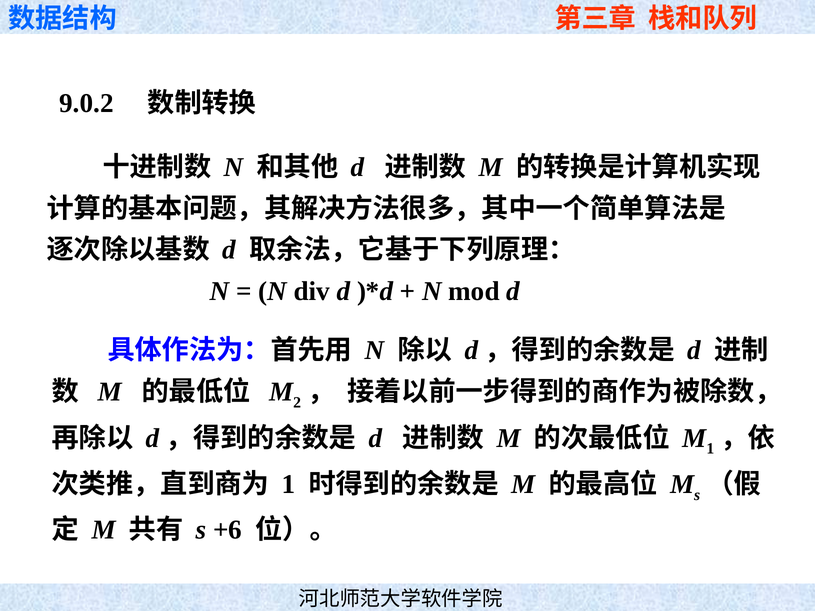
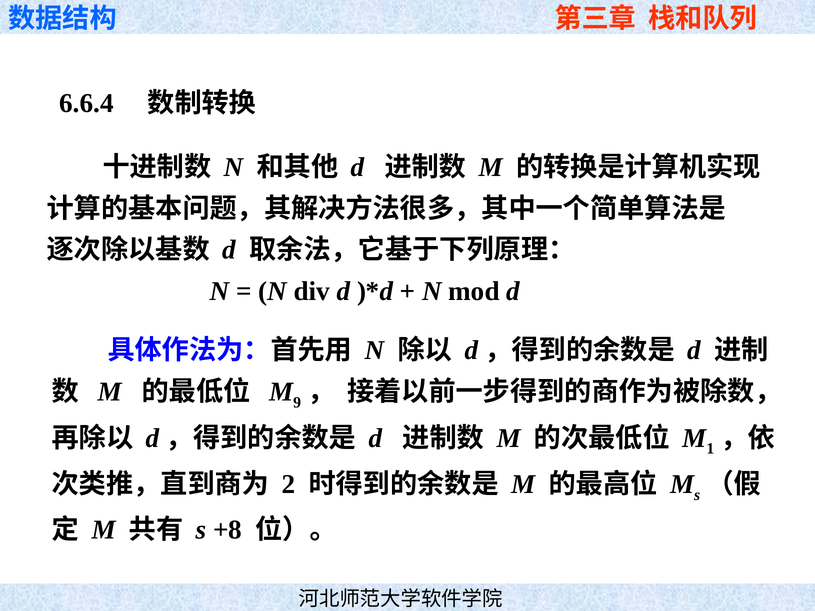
9.0.2: 9.0.2 -> 6.6.4 (87, 103)
2: 2 -> 9 (297, 403)
1: 1 -> 2 (288, 484)
+6: +6 -> +8 (228, 530)
